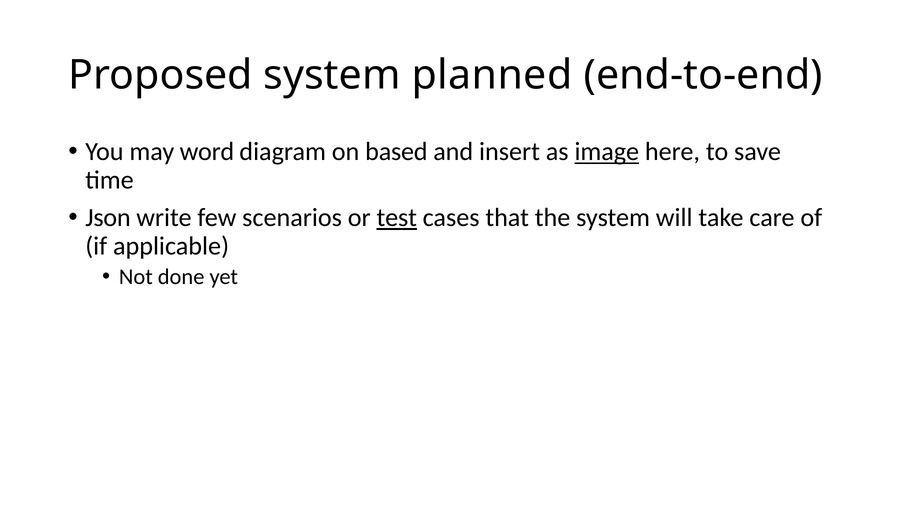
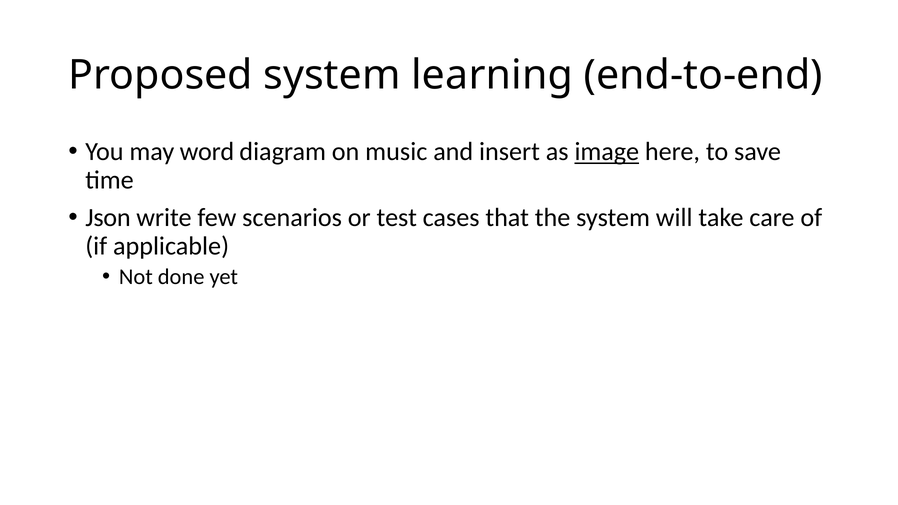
planned: planned -> learning (492, 75)
based: based -> music (396, 152)
test underline: present -> none (397, 218)
